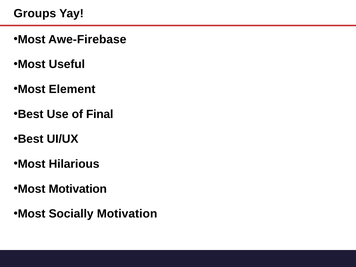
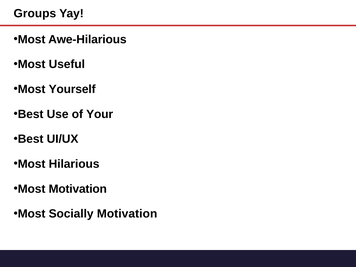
Awe-Firebase: Awe-Firebase -> Awe-Hilarious (87, 39)
Element: Element -> Yourself (72, 89)
Final: Final -> Your (100, 114)
